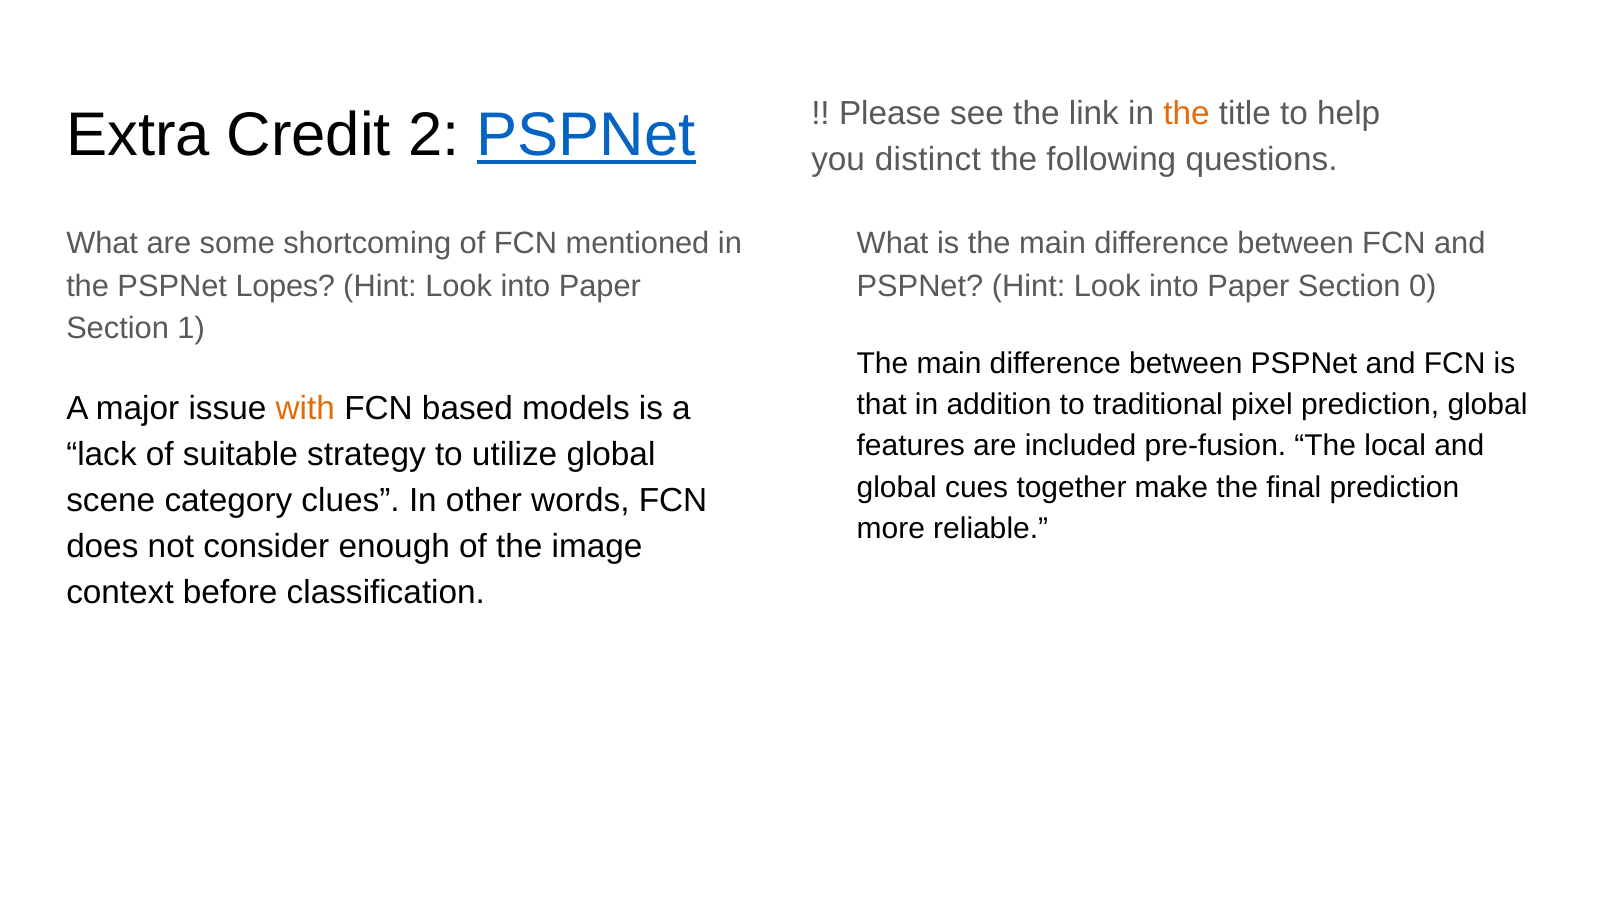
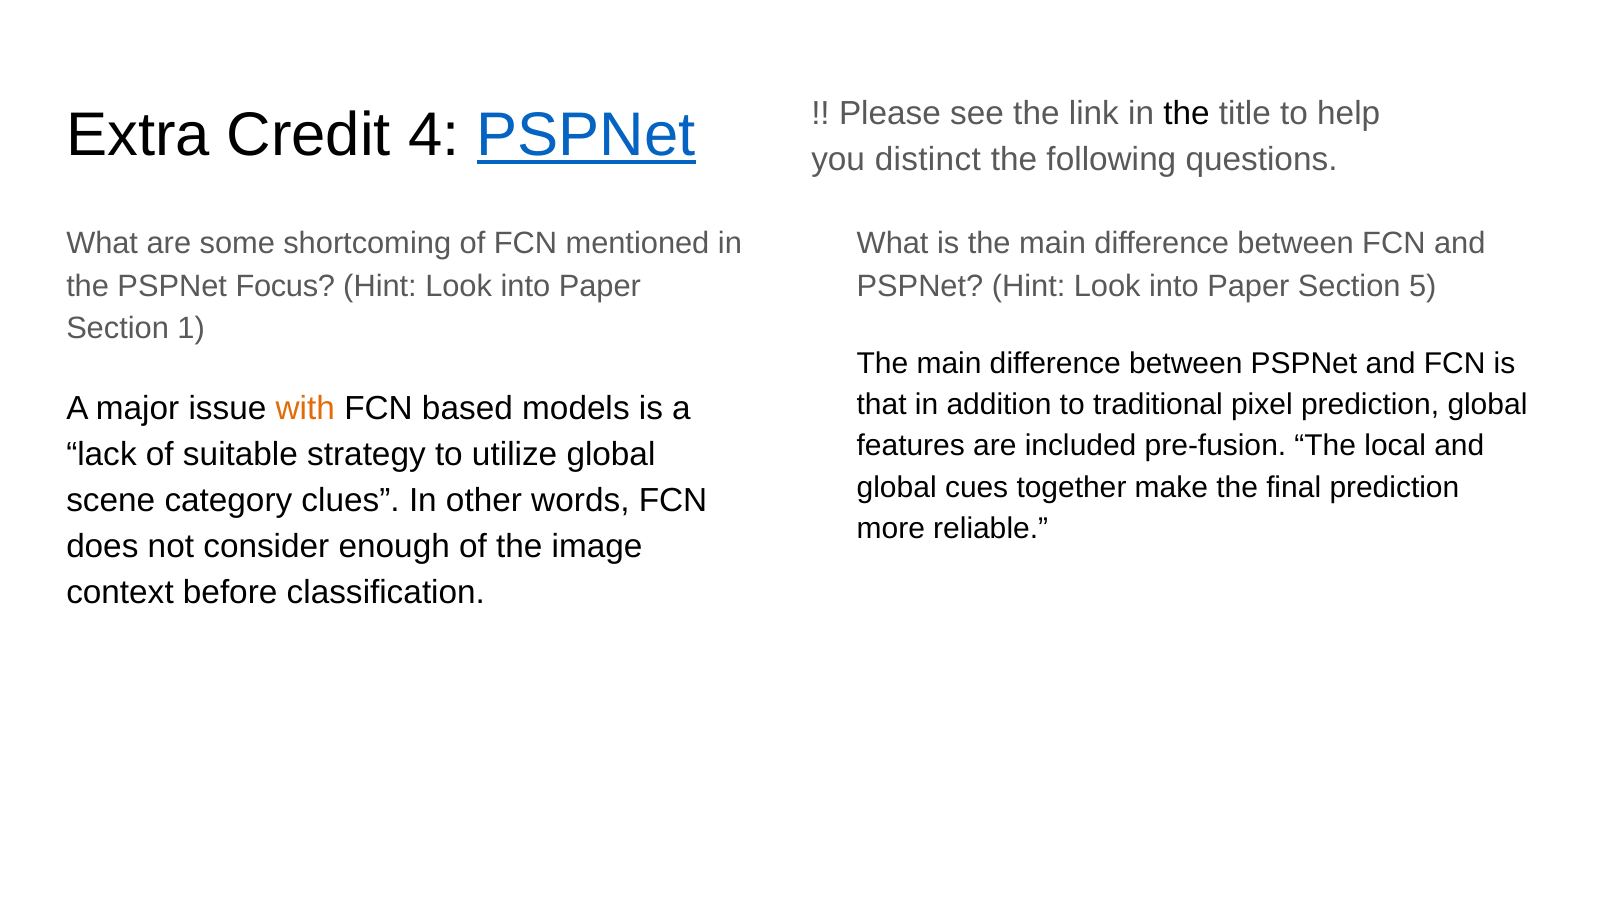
2: 2 -> 4 (434, 135)
the colour: orange -> black (1186, 114)
Lopes: Lopes -> Focus (285, 286)
0: 0 -> 5 (1423, 286)
